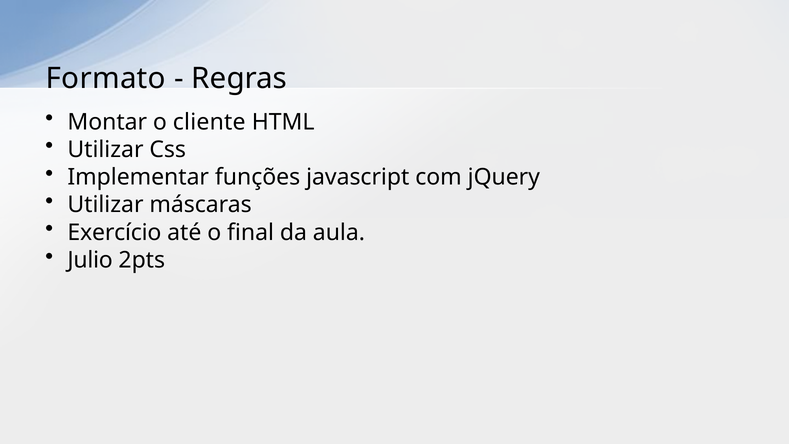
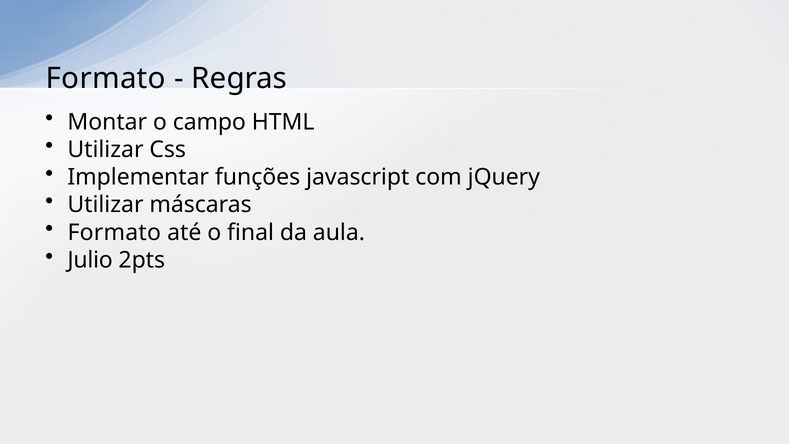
cliente: cliente -> campo (209, 122)
Exercício: Exercício -> Formato (114, 232)
